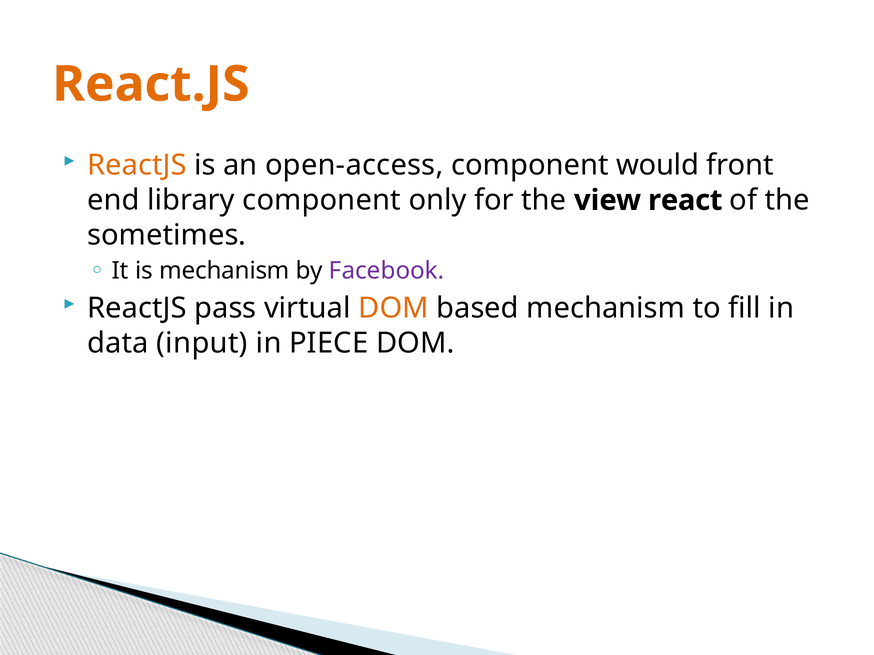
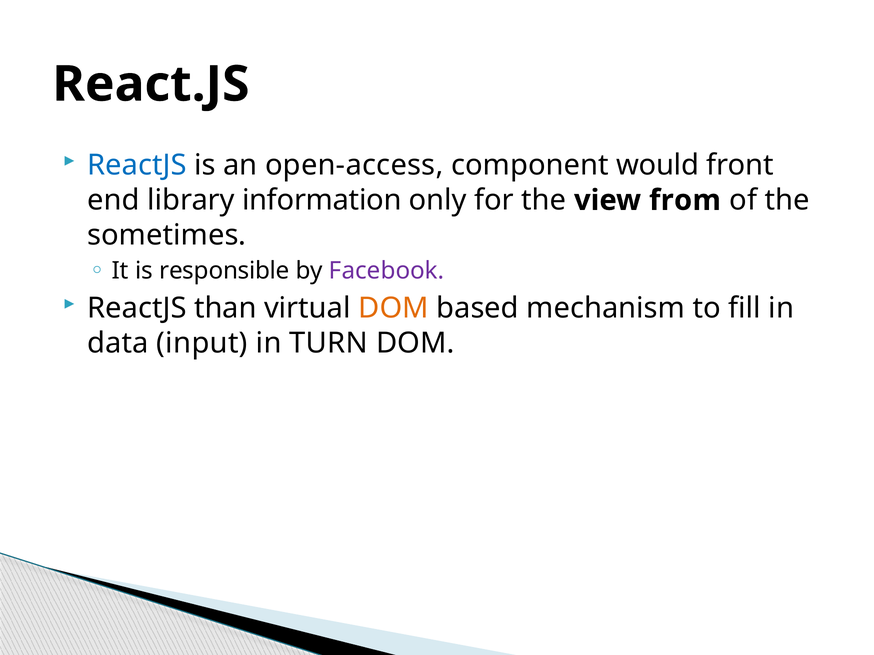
React.JS colour: orange -> black (151, 84)
ReactJS colour: orange -> blue (137, 165)
library component: component -> information (322, 200)
react: react -> from (685, 200)
is mechanism: mechanism -> responsible (224, 271)
pass: pass -> than (225, 308)
PIECE: PIECE -> TURN (329, 343)
